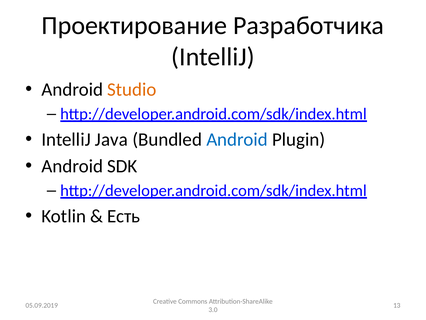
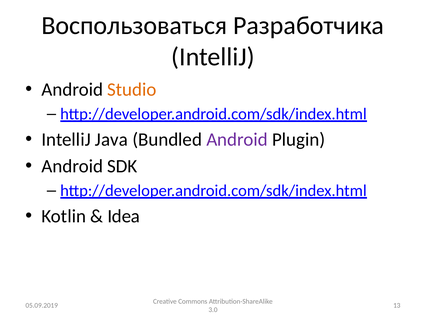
Проектирование: Проектирование -> Воспользоваться (134, 26)
Android colour: blue -> purple (237, 139)
Есть: Есть -> Idea (124, 216)
